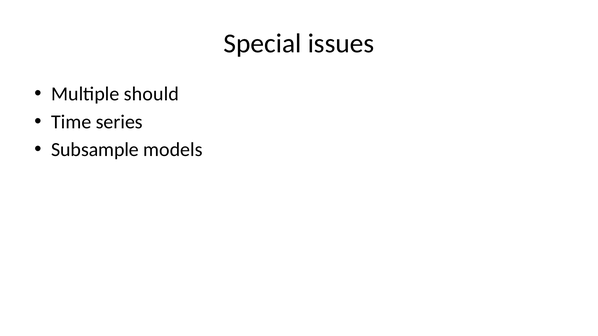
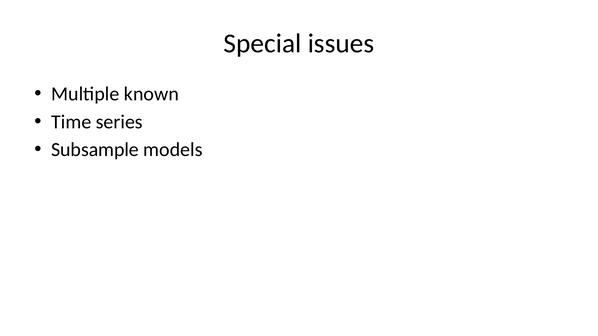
should: should -> known (151, 94)
